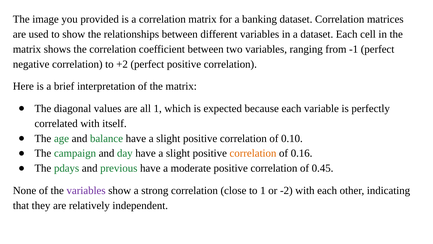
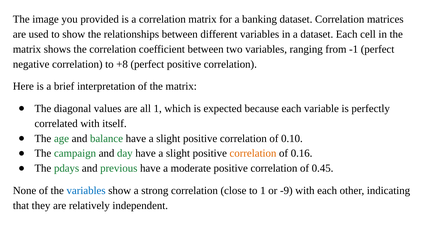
+2: +2 -> +8 (122, 64)
variables colour: purple -> blue (86, 190)
-2: -2 -> -9 (286, 190)
